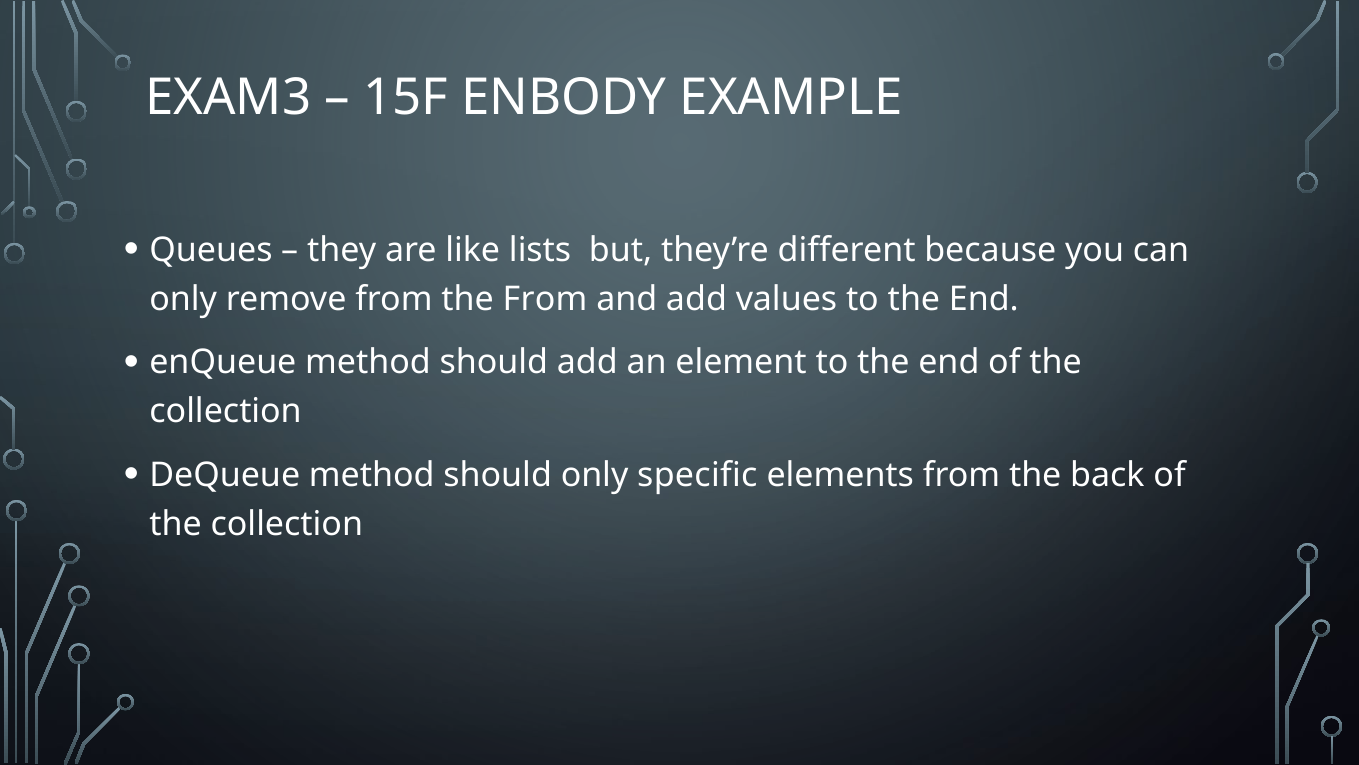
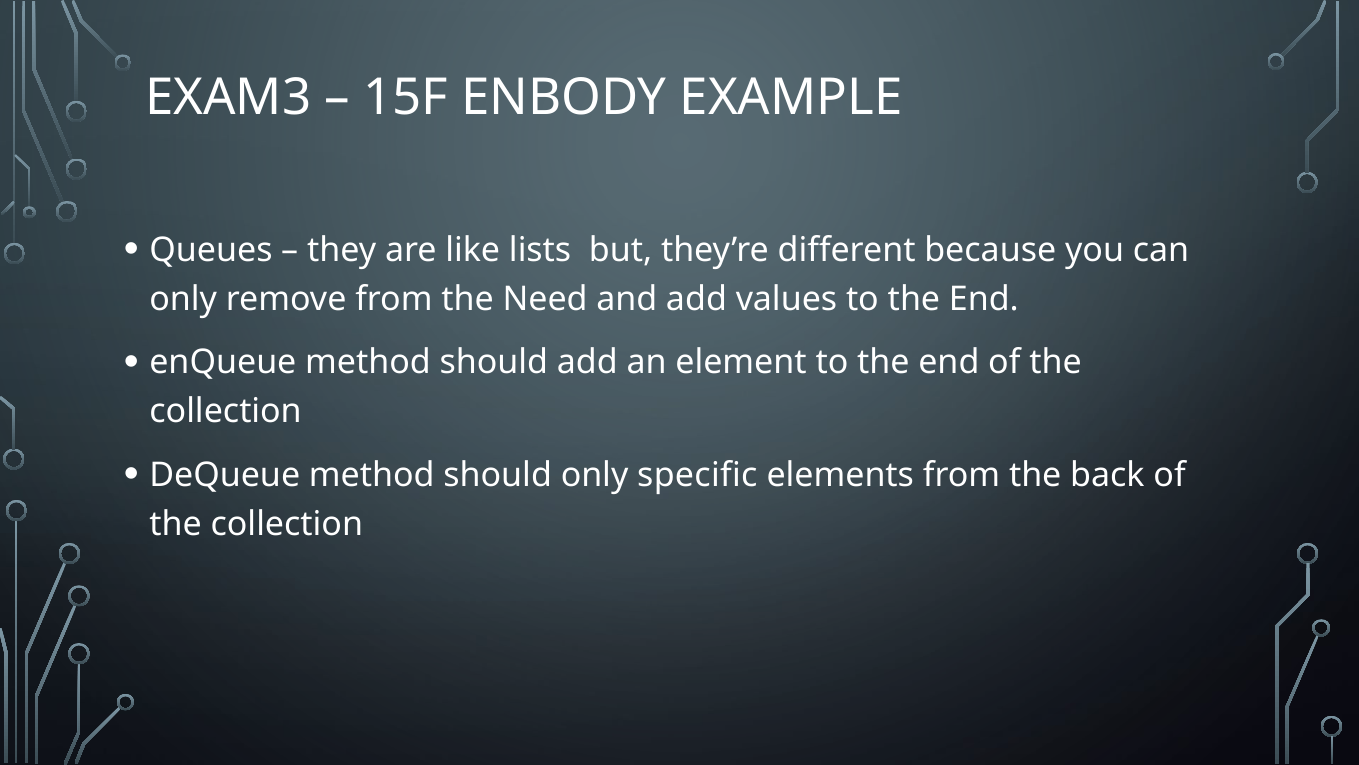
the From: From -> Need (545, 299)
